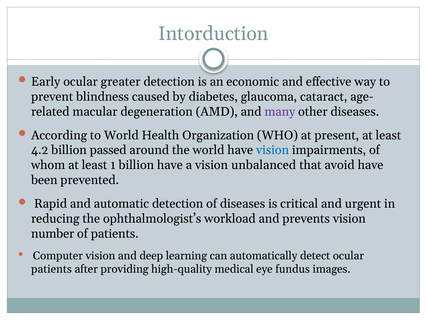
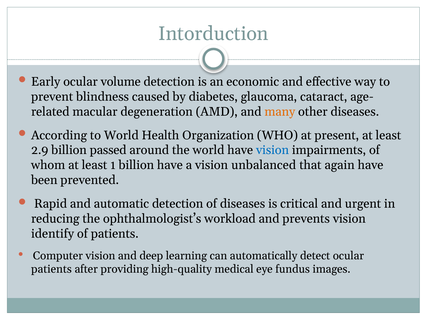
greater: greater -> volume (121, 82)
many colour: purple -> orange (280, 112)
4.2: 4.2 -> 2.9 (40, 150)
avoid: avoid -> again (340, 165)
number: number -> identify (53, 234)
